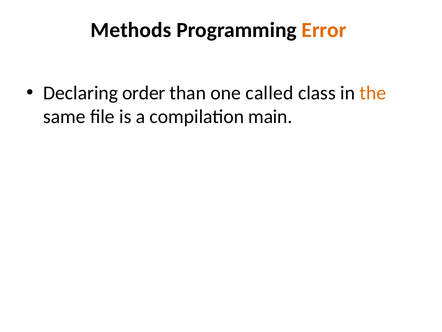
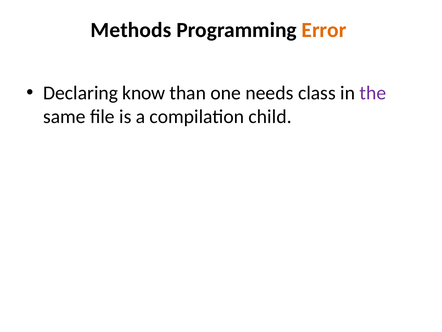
order: order -> know (144, 93)
called: called -> needs (270, 93)
the colour: orange -> purple (373, 93)
main: main -> child (270, 116)
